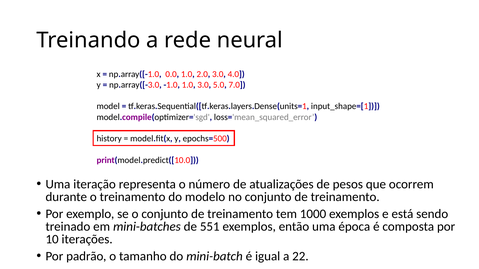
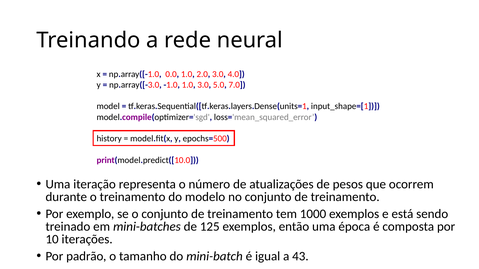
551: 551 -> 125 (210, 227)
22: 22 -> 43 (300, 257)
